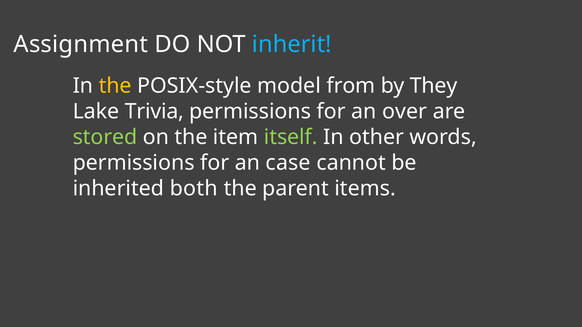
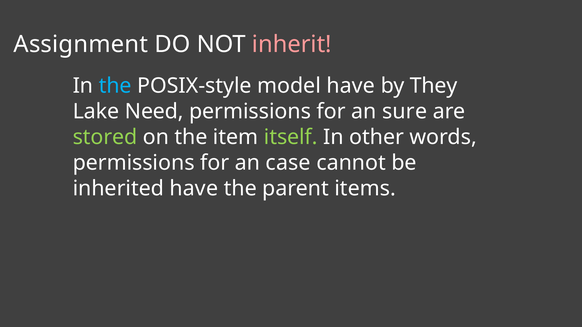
inherit colour: light blue -> pink (292, 44)
the colour: yellow -> light blue (115, 86)
model from: from -> have (351, 86)
Trivia: Trivia -> Need (154, 112)
over: over -> sure (405, 112)
inherited both: both -> have (194, 189)
